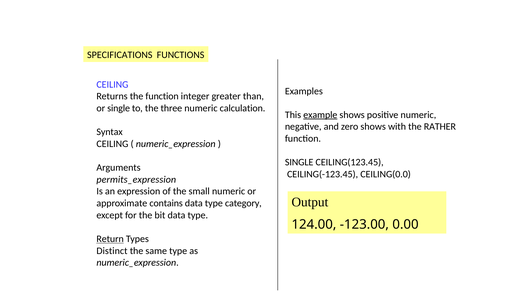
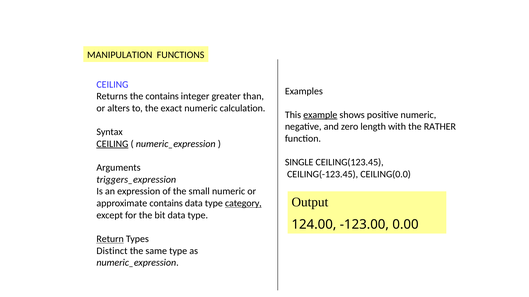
SPECIFICATIONS: SPECIFICATIONS -> MANIPULATION (120, 55)
the function: function -> contains (162, 97)
or single: single -> alters (119, 108)
three: three -> exact (171, 108)
zero shows: shows -> length (373, 127)
CEILING underline: none -> present (112, 144)
permits_expression: permits_expression -> triggers_expression (136, 180)
category underline: none -> present (243, 204)
